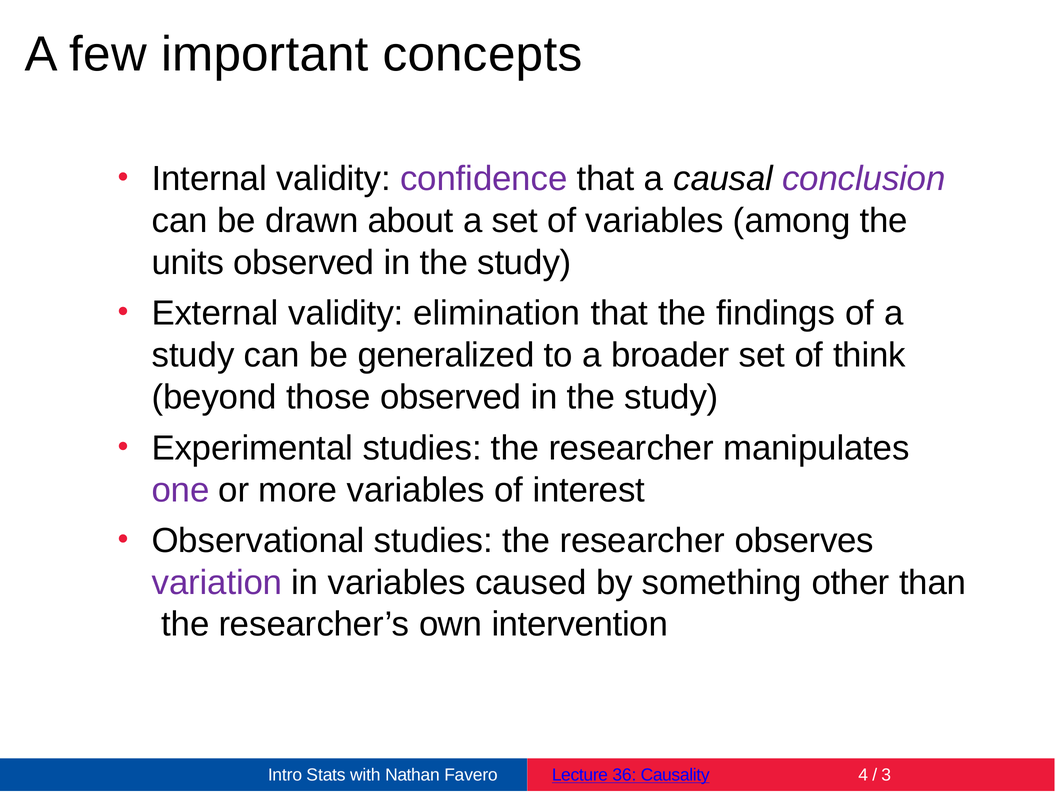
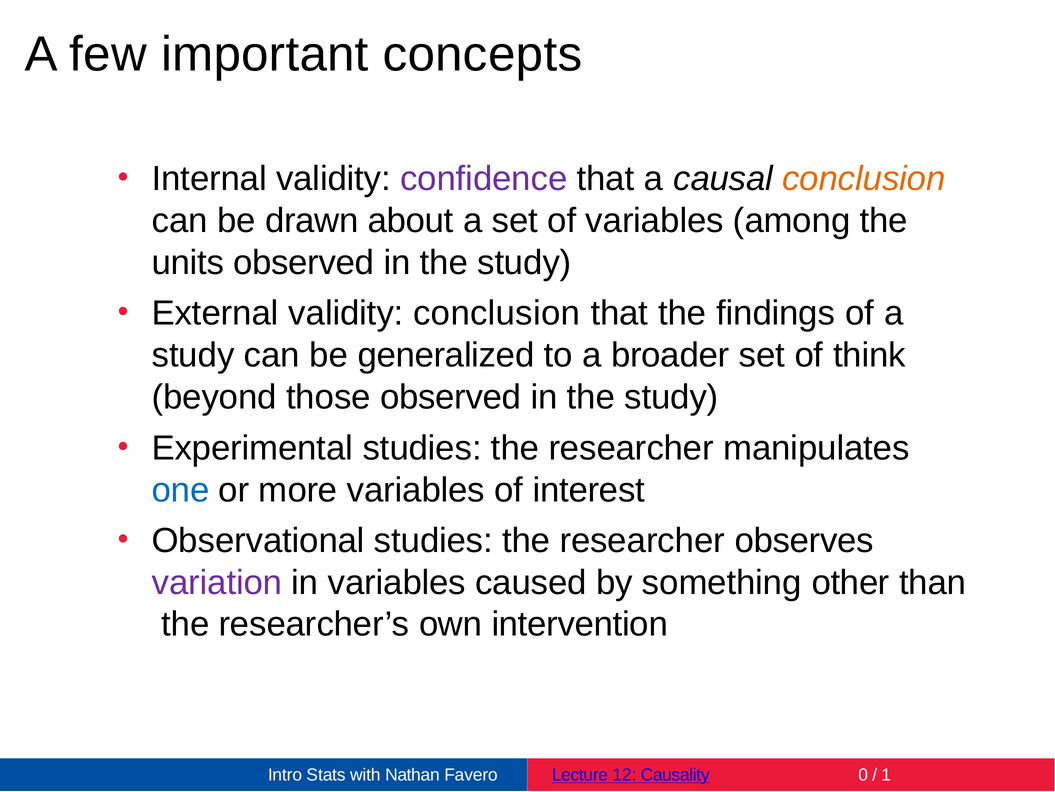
conclusion colour: purple -> orange (864, 179)
validity elimination: elimination -> conclusion (497, 313)
one colour: purple -> blue (181, 490)
36: 36 -> 12 (624, 775)
4: 4 -> 0 (863, 775)
3: 3 -> 1 (886, 775)
